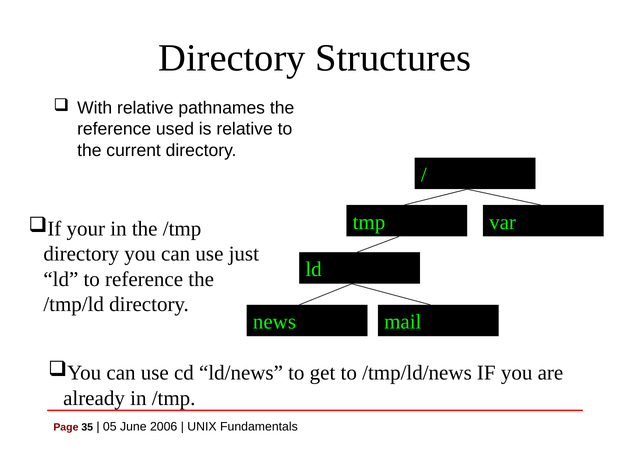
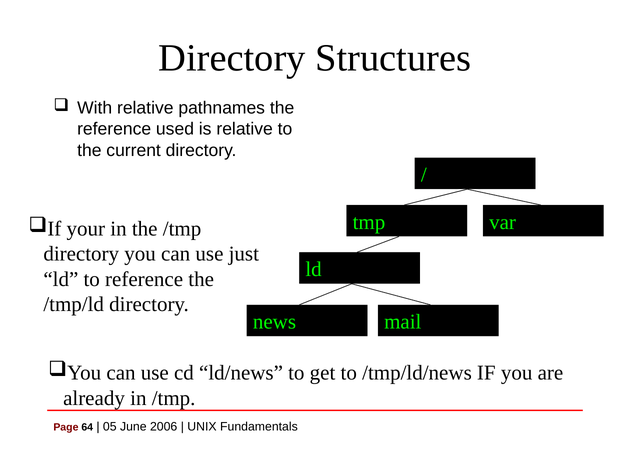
35: 35 -> 64 (87, 427)
